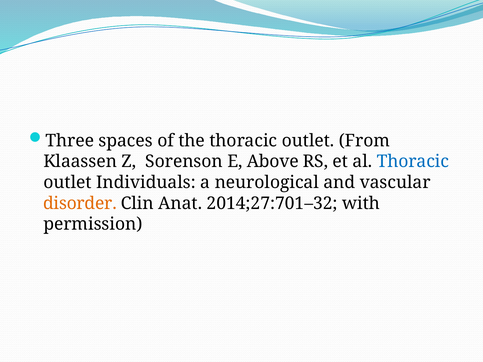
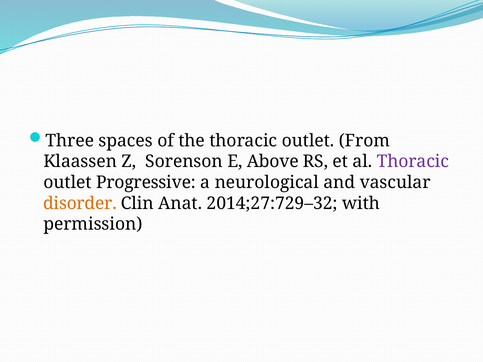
Thoracic colour: blue -> purple (413, 162)
Individuals: Individuals -> Progressive (146, 183)
2014;27:701–32: 2014;27:701–32 -> 2014;27:729–32 (272, 203)
